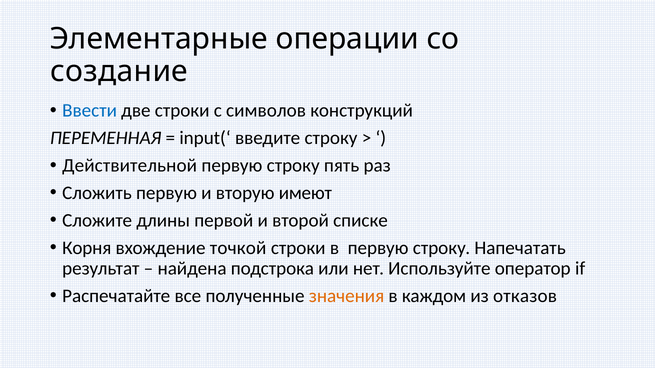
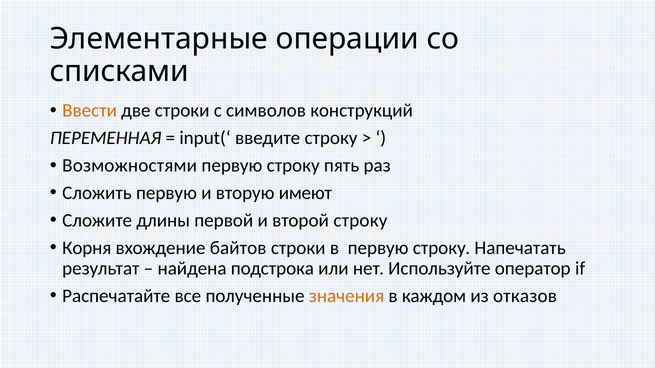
создание: создание -> списками (119, 71)
Ввести colour: blue -> orange (90, 111)
Действительной: Действительной -> Возможностями (130, 166)
второй списке: списке -> строку (360, 221)
точкой: точкой -> байтов (238, 248)
